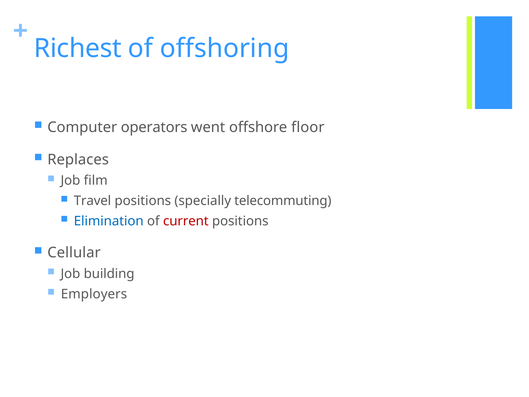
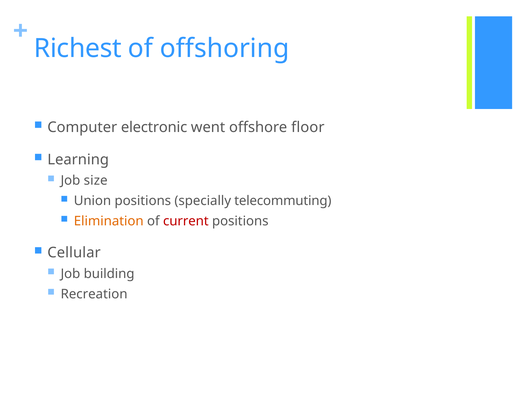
operators: operators -> electronic (154, 127)
Replaces: Replaces -> Learning (78, 159)
film: film -> size (96, 181)
Travel: Travel -> Union (92, 201)
Elimination colour: blue -> orange (109, 221)
Employers: Employers -> Recreation (94, 294)
